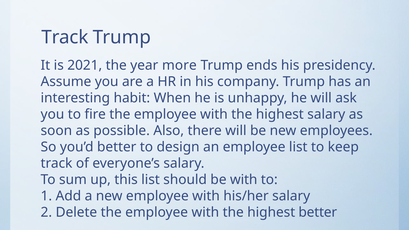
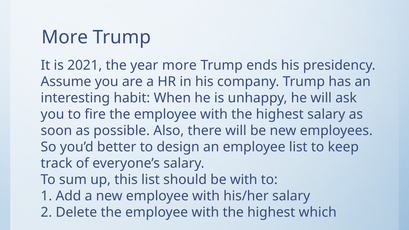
Track: Track -> More (65, 37)
highest better: better -> which (318, 213)
